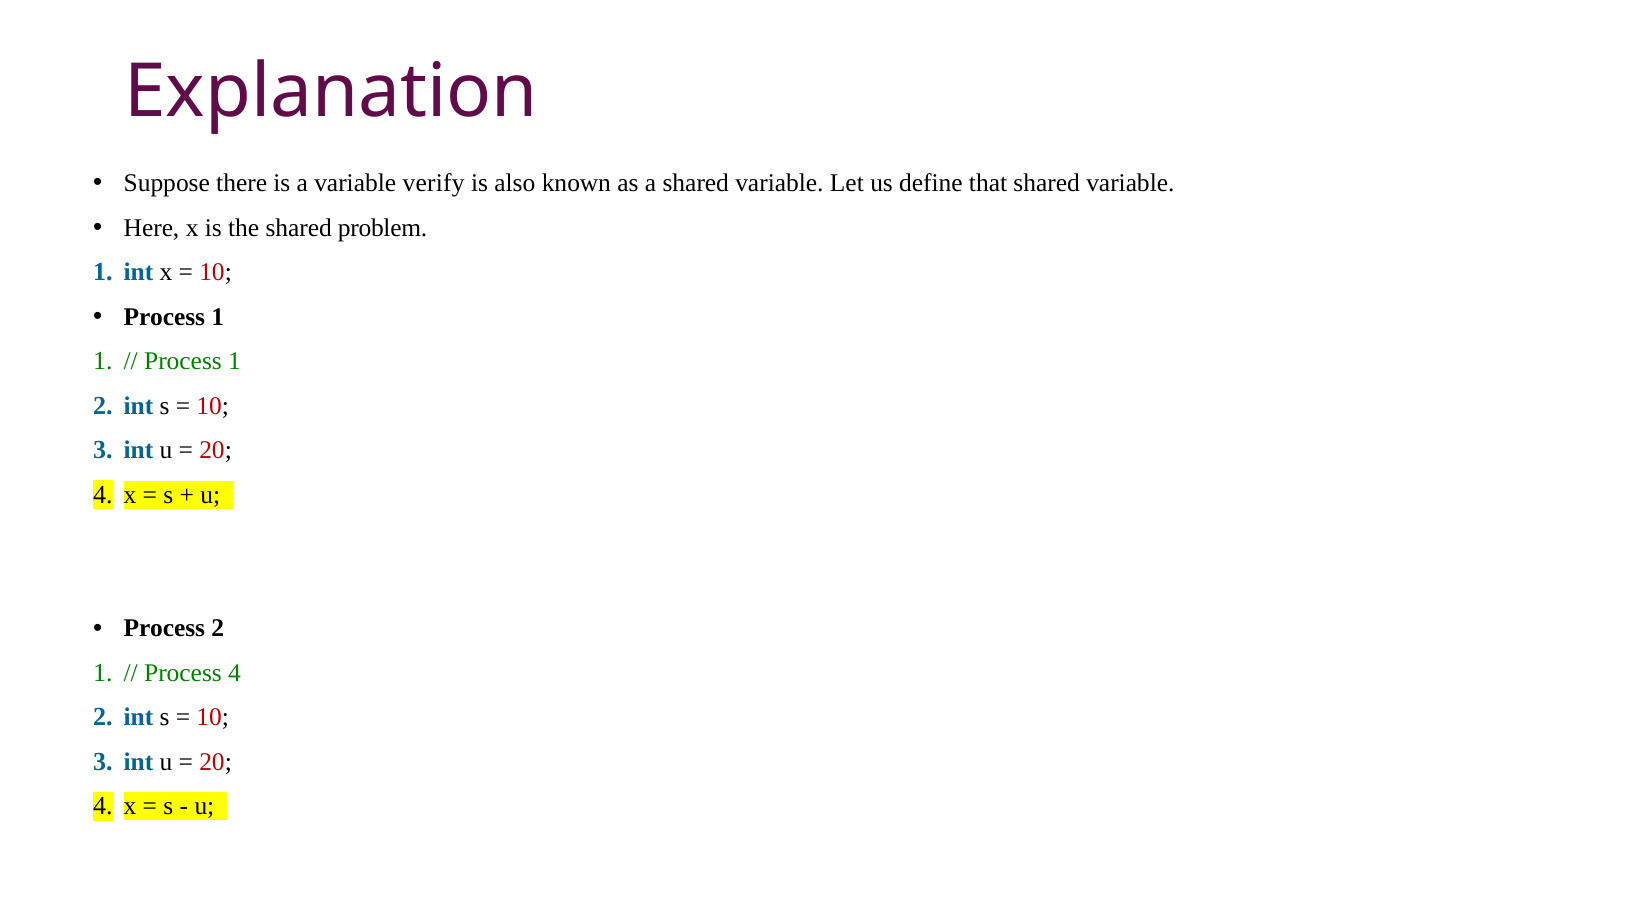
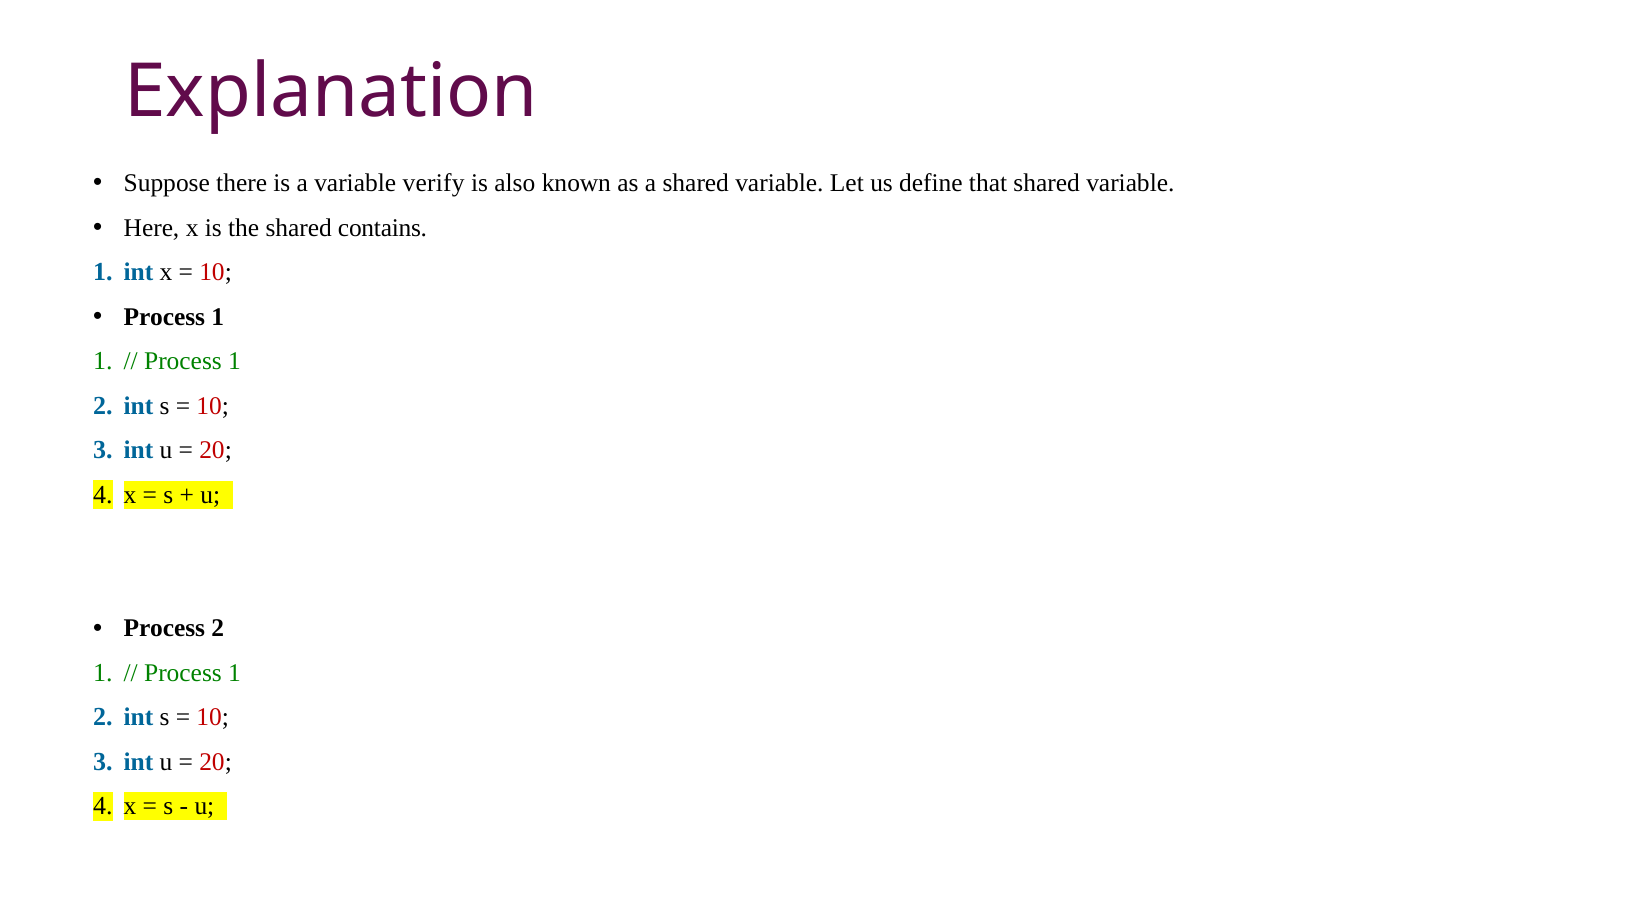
problem: problem -> contains (383, 228)
4: 4 -> 1 (234, 673)
